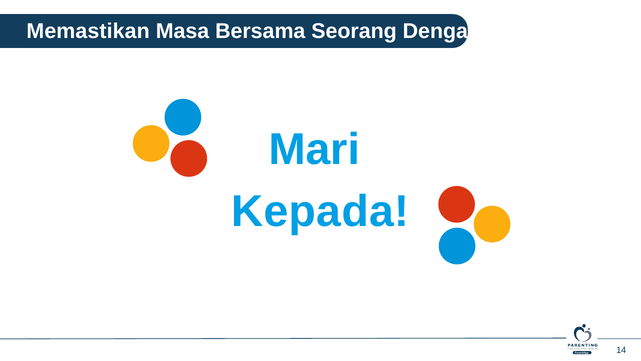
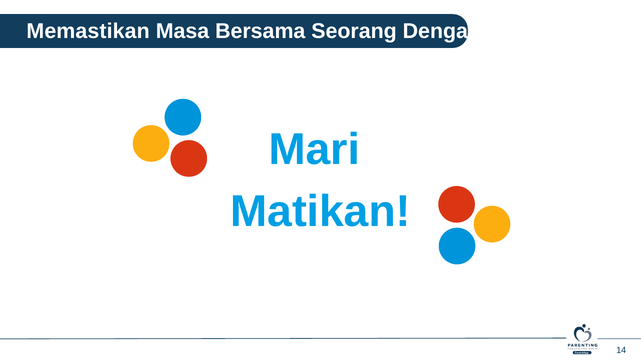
Kepada: Kepada -> Matikan (320, 211)
